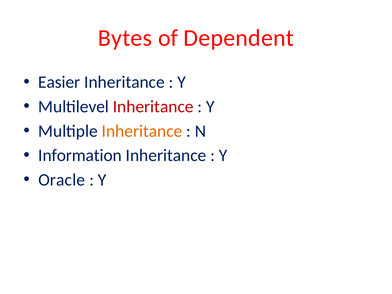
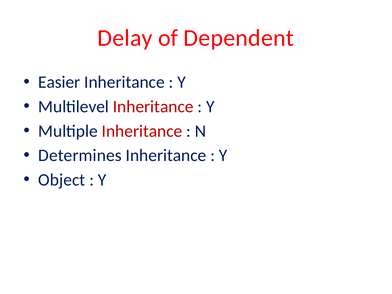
Bytes: Bytes -> Delay (125, 38)
Inheritance colour: orange -> red (142, 131)
Information: Information -> Determines (80, 155)
Oracle: Oracle -> Object (62, 180)
